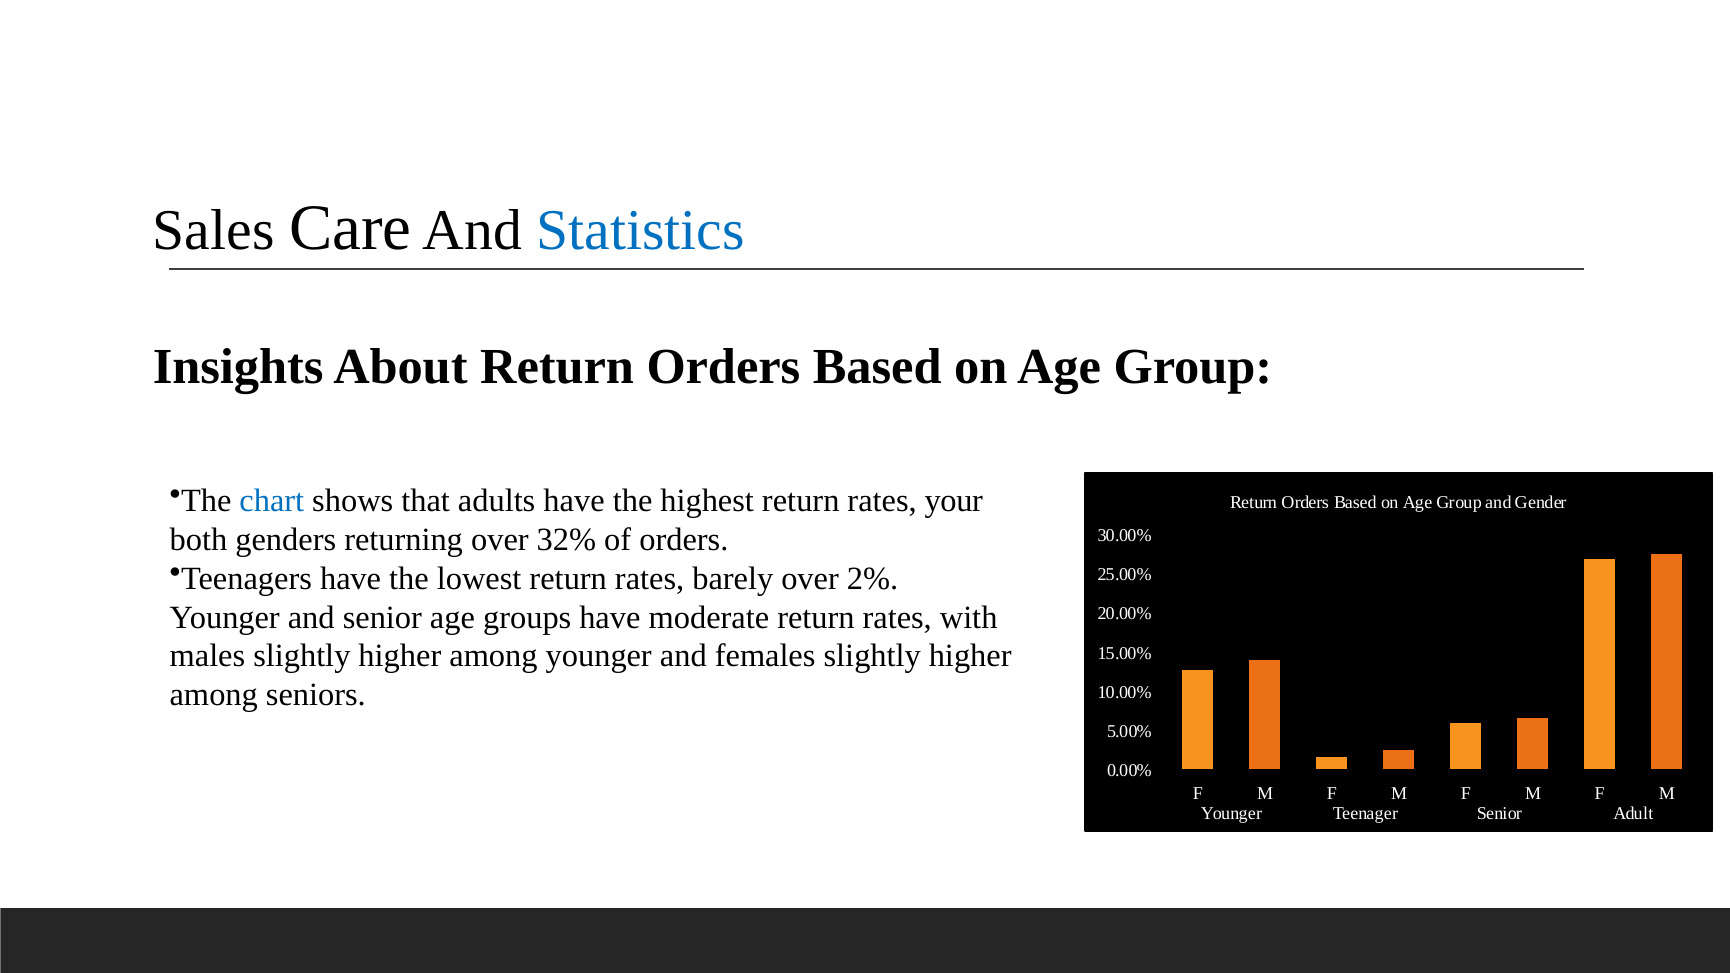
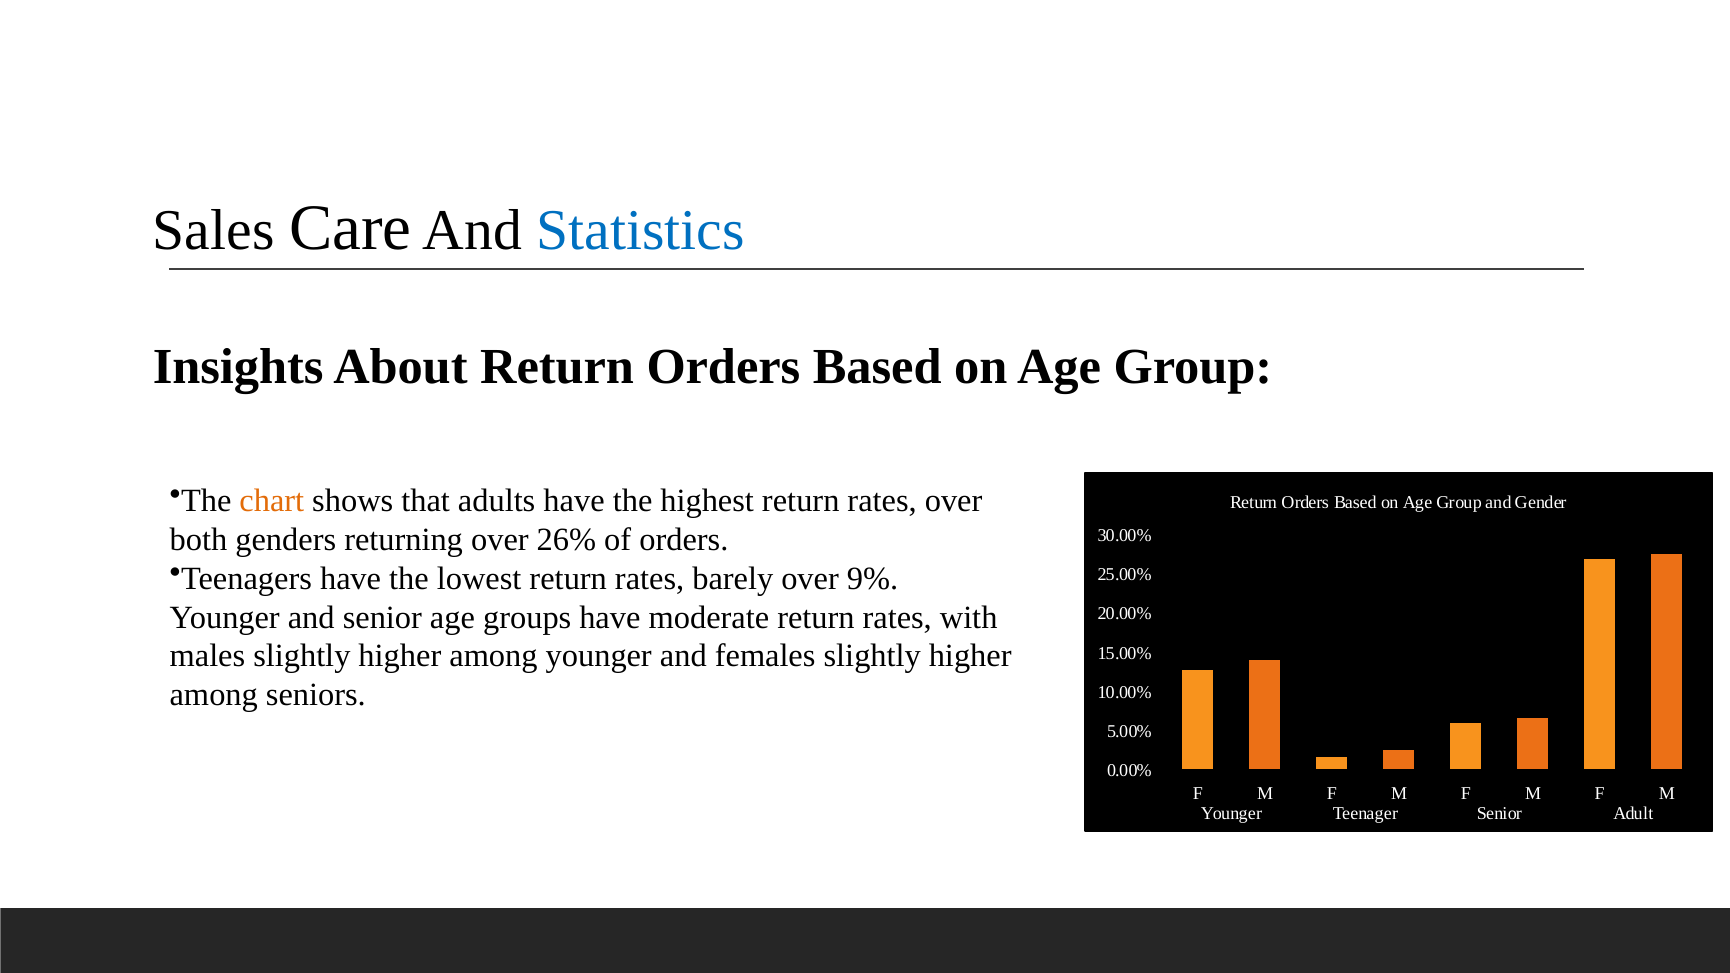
chart colour: blue -> orange (272, 501)
rates your: your -> over (954, 501)
32%: 32% -> 26% (566, 540)
2%: 2% -> 9% (873, 578)
